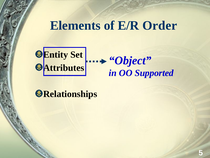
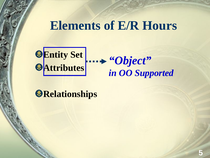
Order: Order -> Hours (160, 25)
